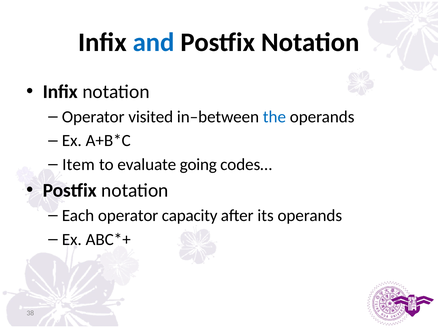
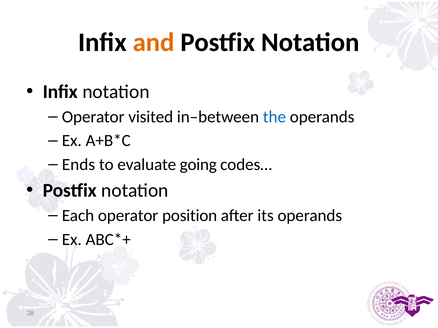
and colour: blue -> orange (154, 42)
Item: Item -> Ends (78, 165)
capacity: capacity -> position (190, 216)
